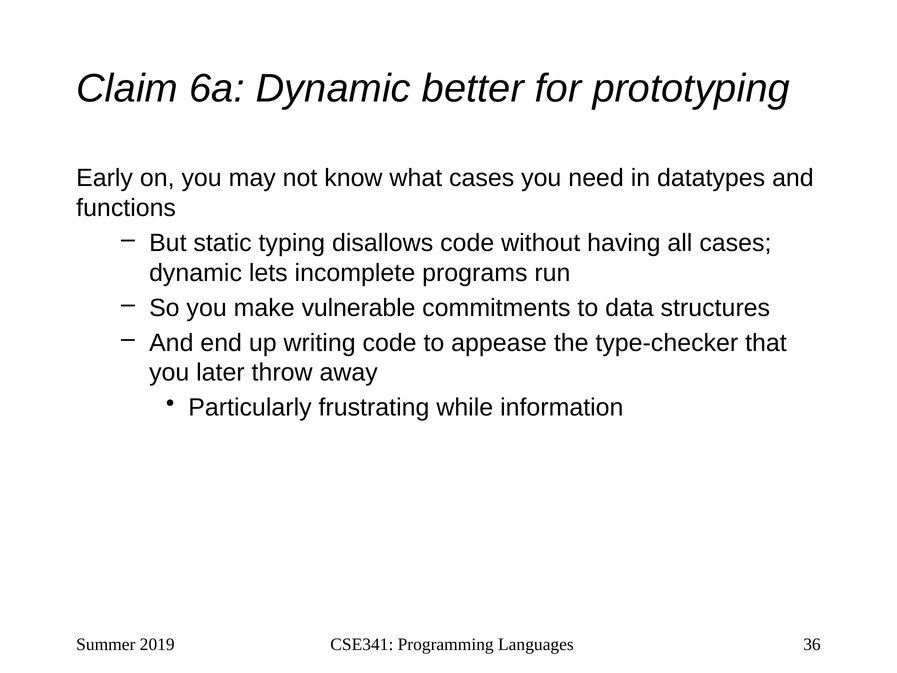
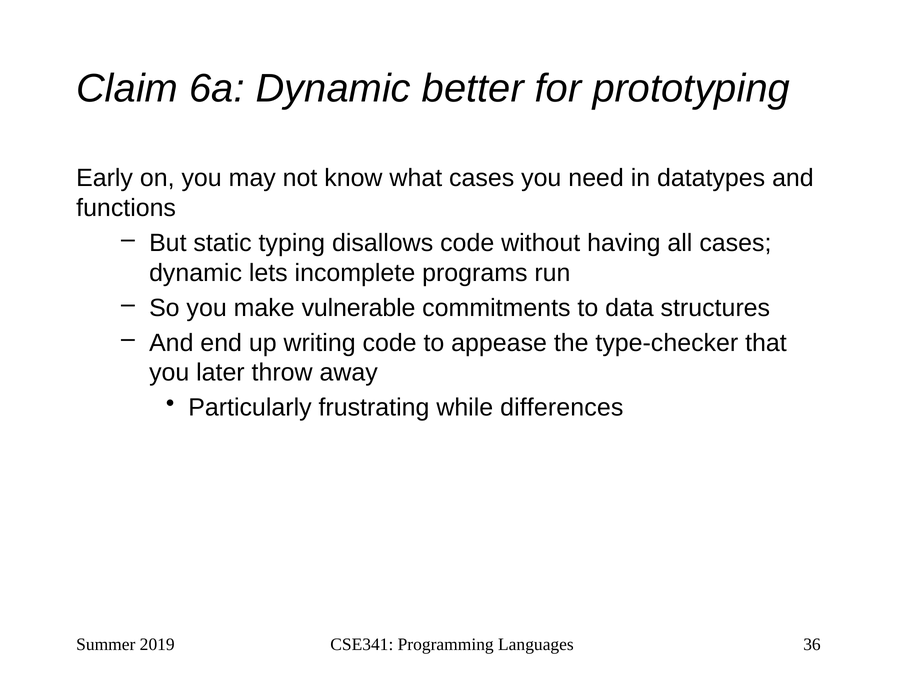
information: information -> differences (562, 407)
